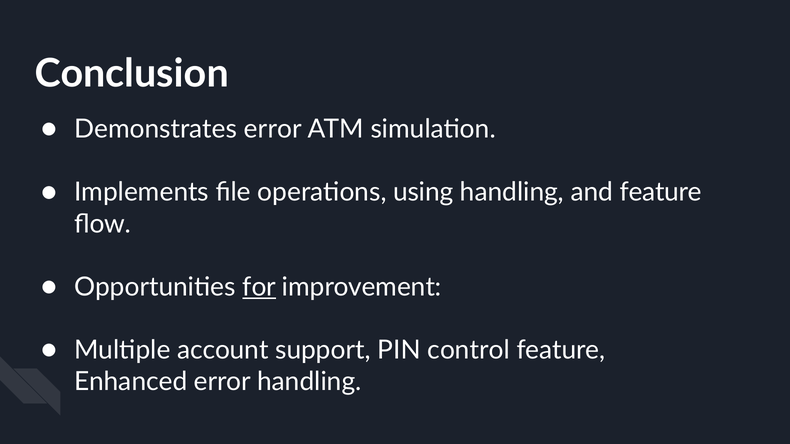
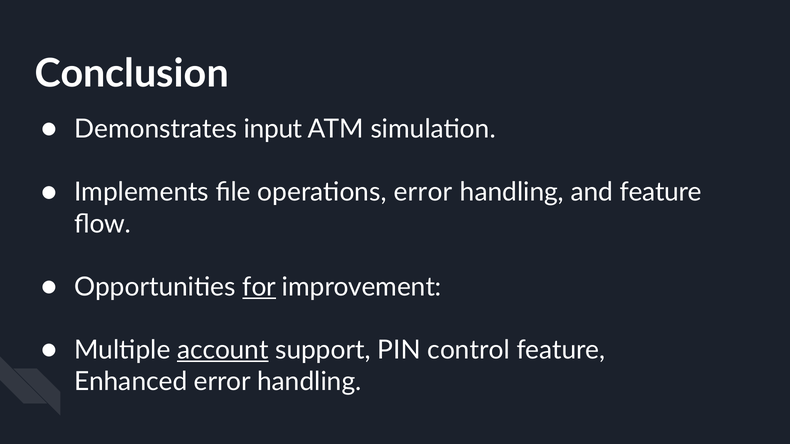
Demonstrates error: error -> input (273, 129)
operations using: using -> error (423, 192)
account underline: none -> present (223, 350)
